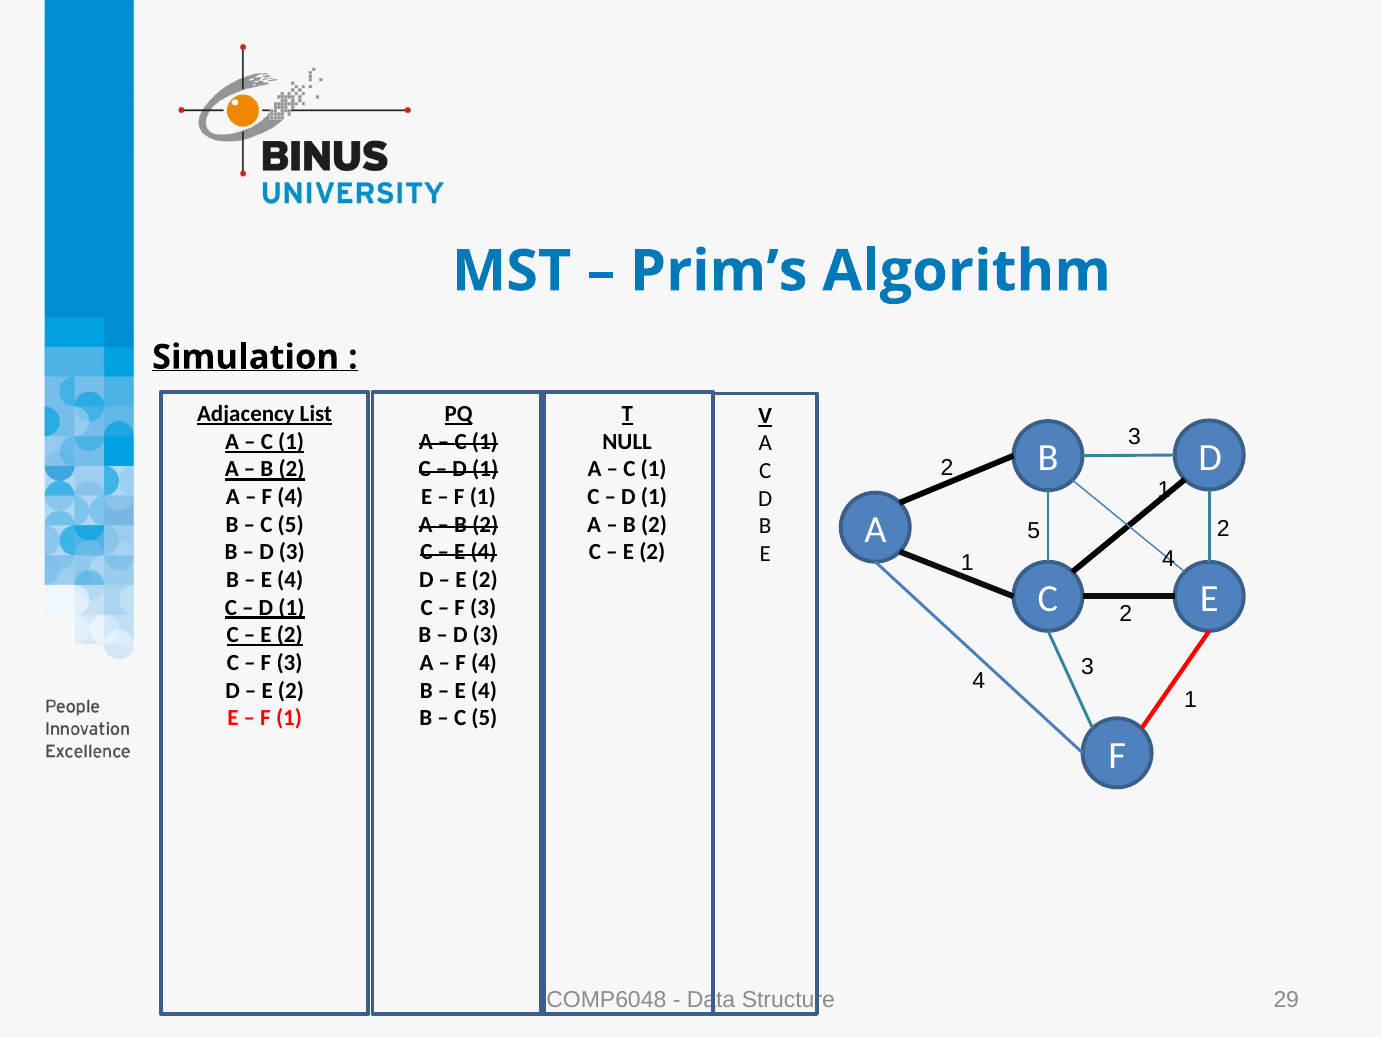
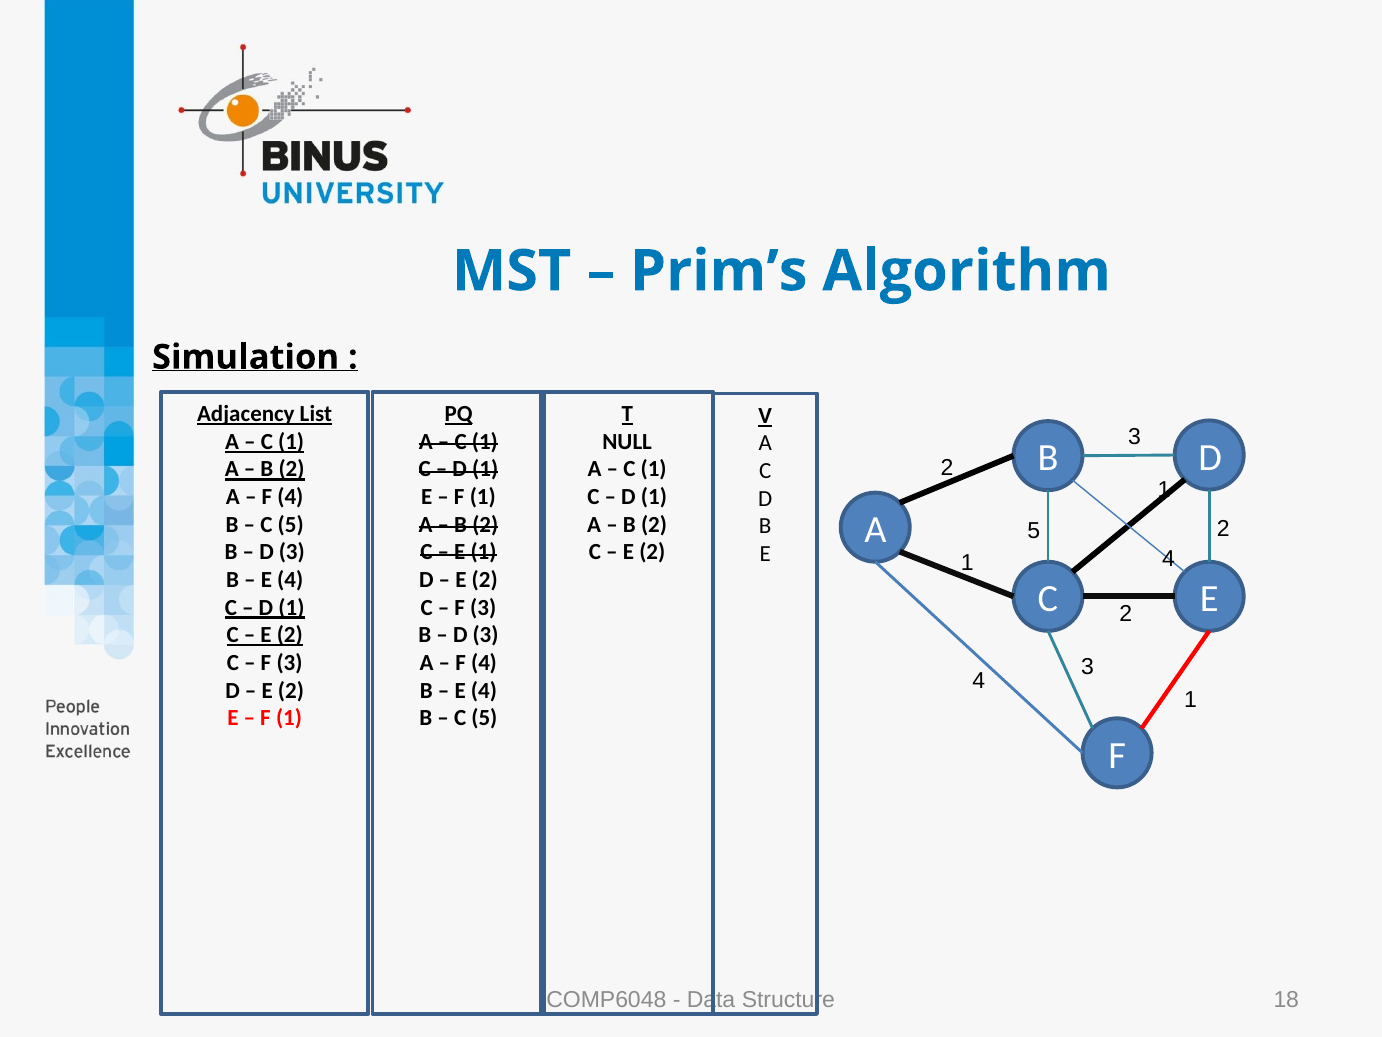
4: 4 -> 1 (484, 552)
29: 29 -> 18 (1286, 999)
